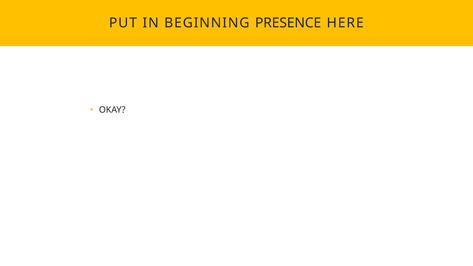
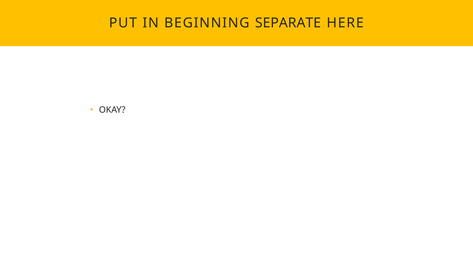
PRESENCE: PRESENCE -> SEPARATE (288, 23)
